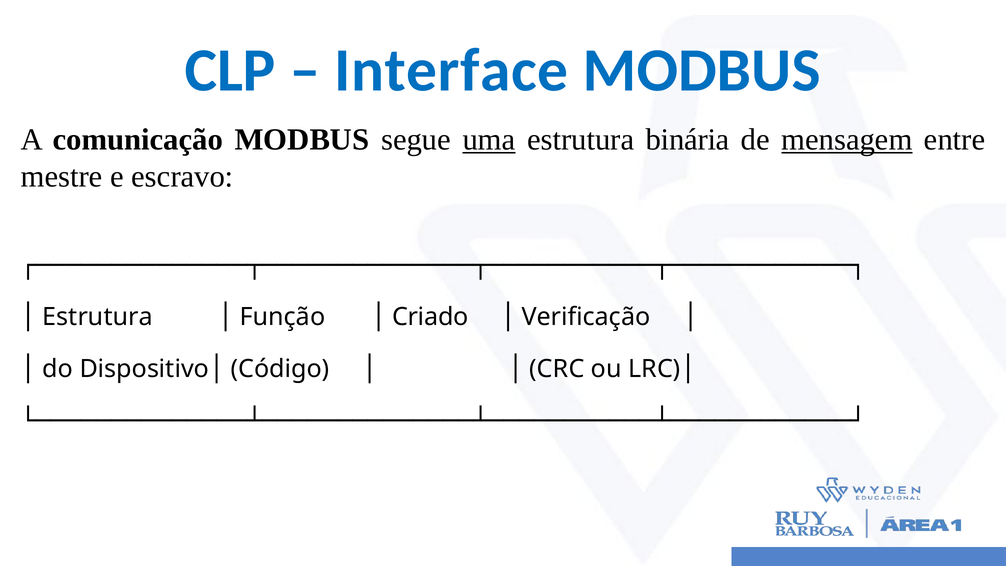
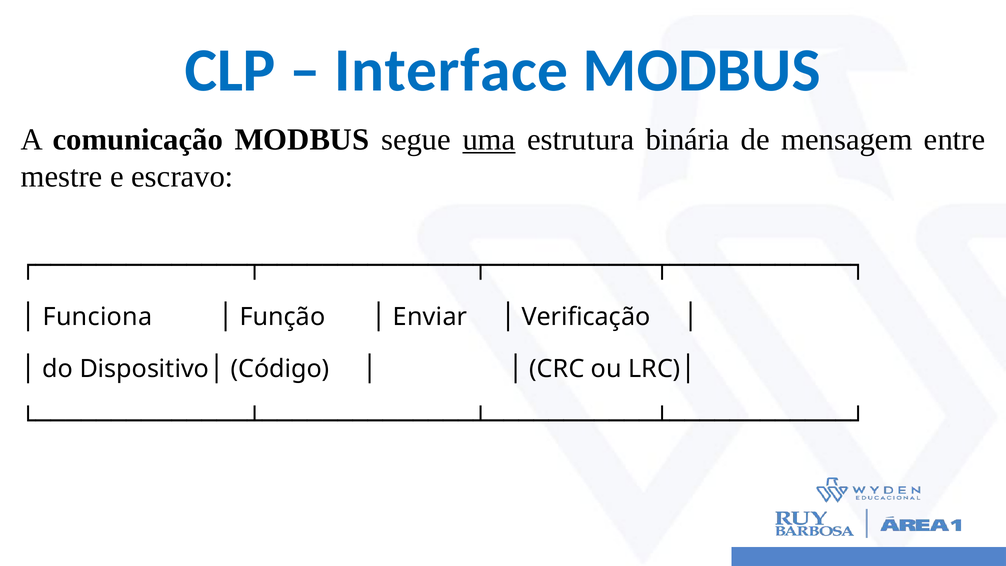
mensagem underline: present -> none (847, 139)
Estrutura: Estrutura -> Funciona (97, 317)
Criado: Criado -> Enviar (430, 317)
